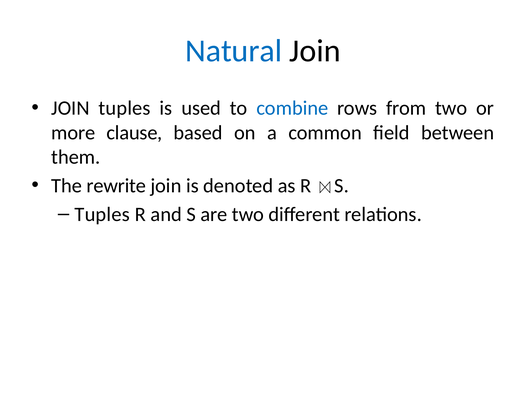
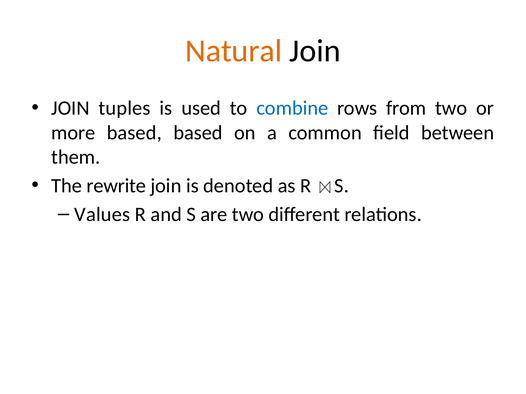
Natural colour: blue -> orange (234, 51)
more clause: clause -> based (134, 133)
Tuples: Tuples -> Values (102, 215)
